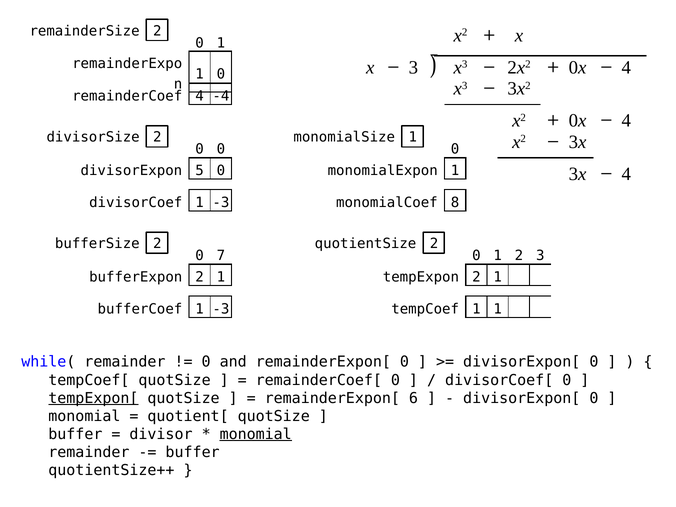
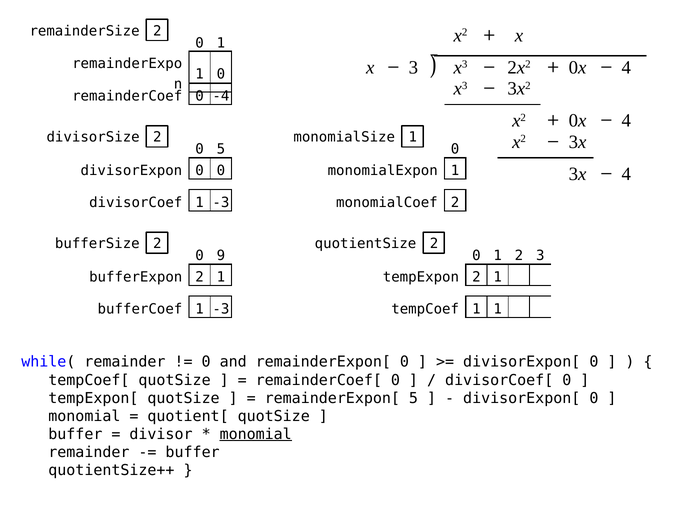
remainderCoef 4: 4 -> 0 (200, 96)
0 0: 0 -> 5 (221, 149)
divisorExpon 5: 5 -> 0 (200, 171)
monomialCoef 8: 8 -> 2 (455, 203)
7: 7 -> 9 (221, 256)
tempExpon[ underline: present -> none (93, 398)
remainderExpon[ 6: 6 -> 5 (413, 398)
